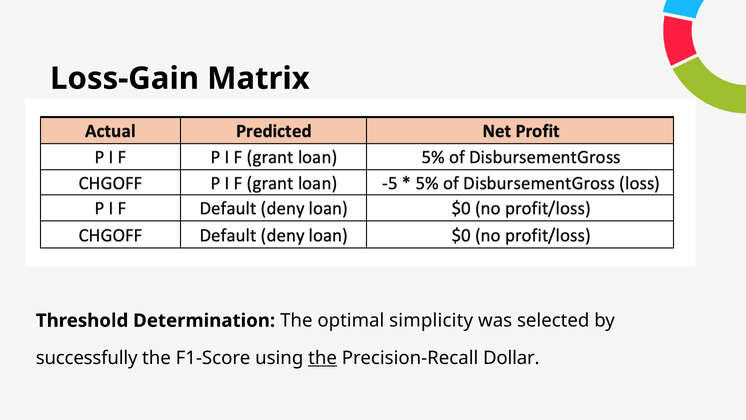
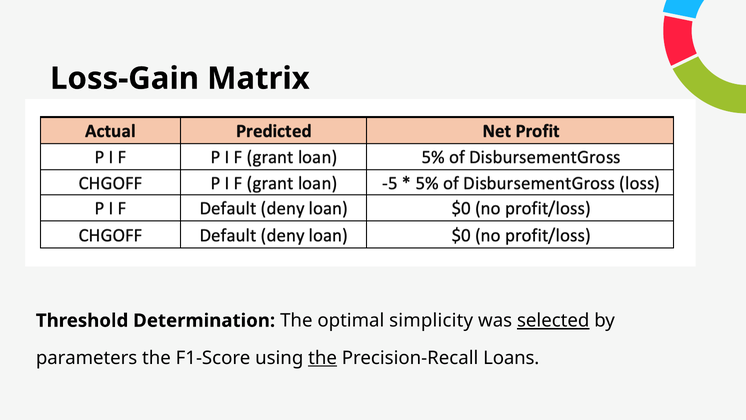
selected underline: none -> present (553, 320)
successfully: successfully -> parameters (87, 358)
Dollar: Dollar -> Loans (511, 358)
